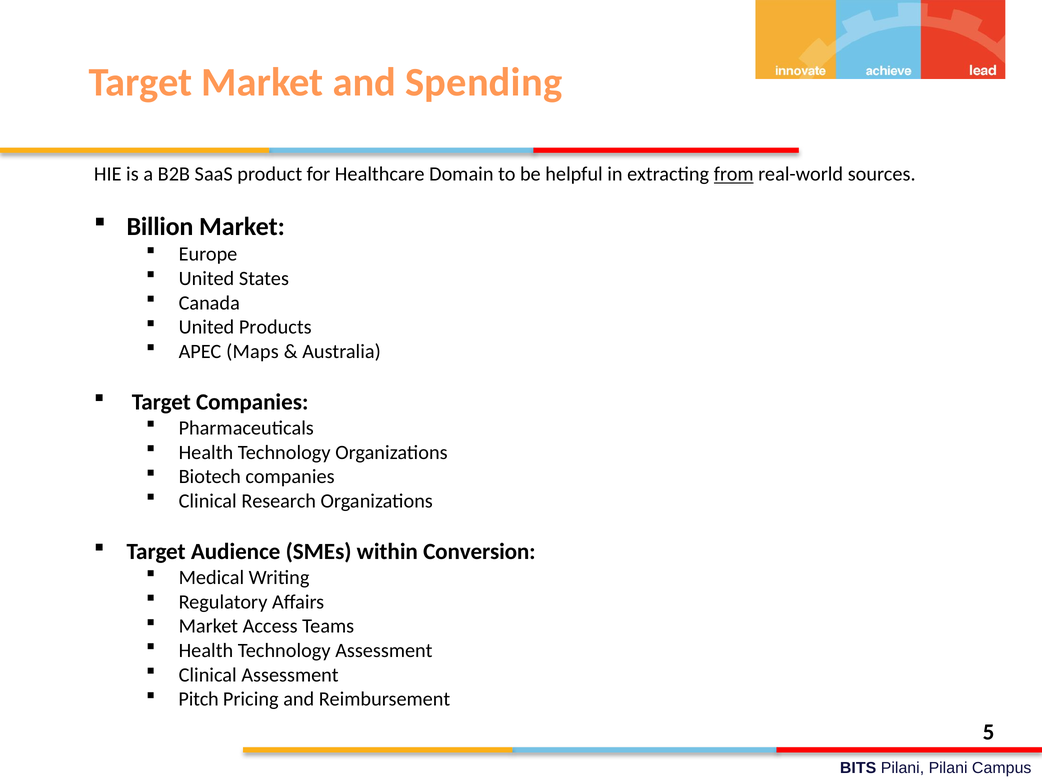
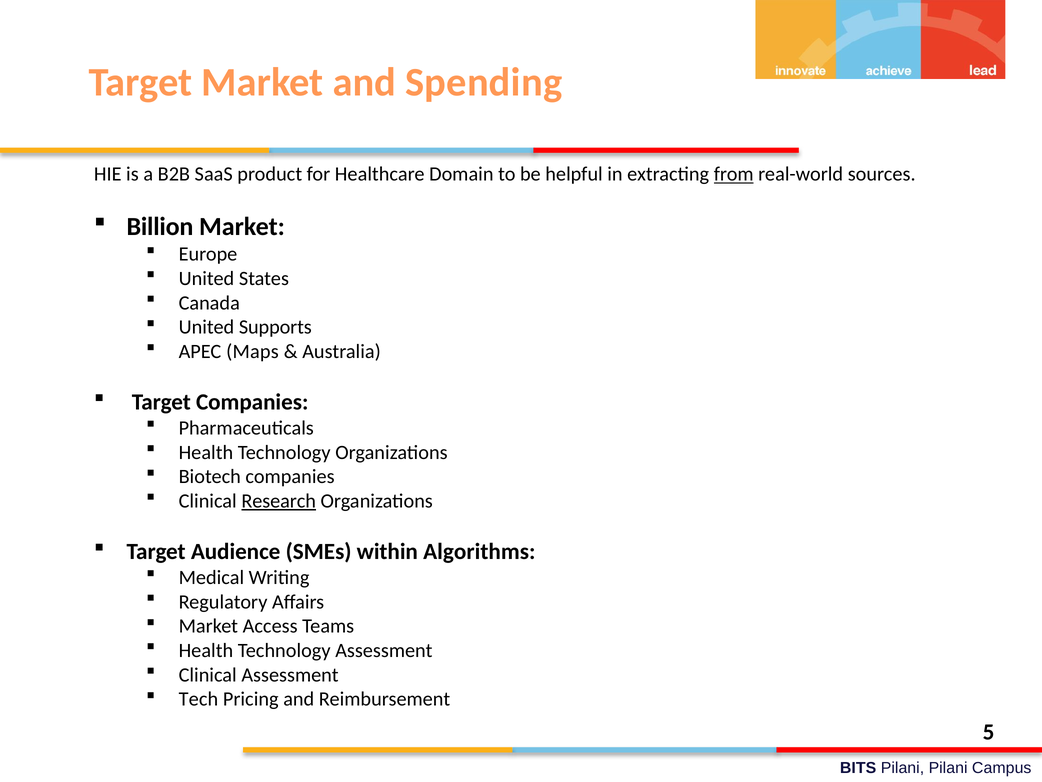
Products: Products -> Supports (275, 327)
Research underline: none -> present (279, 501)
Conversion: Conversion -> Algorithms (479, 551)
Pitch: Pitch -> Tech (198, 699)
